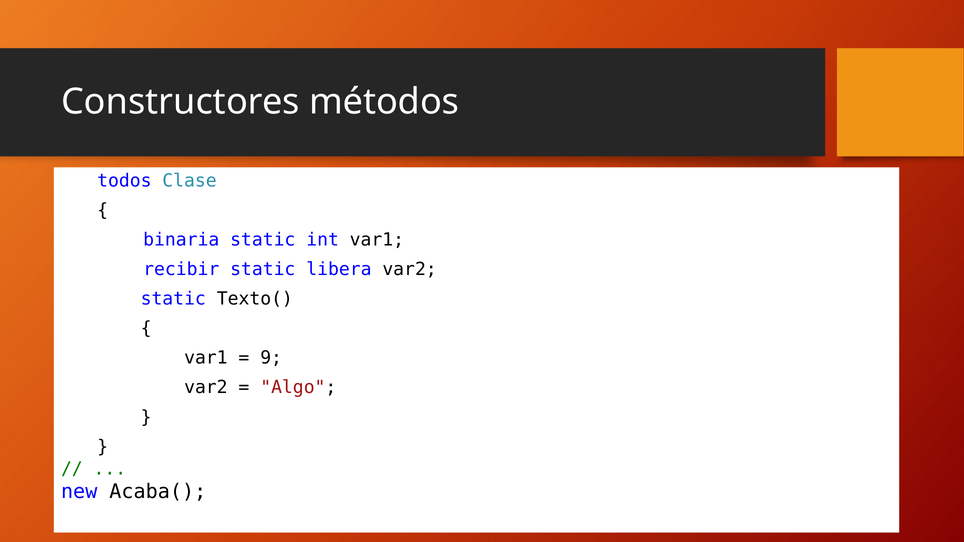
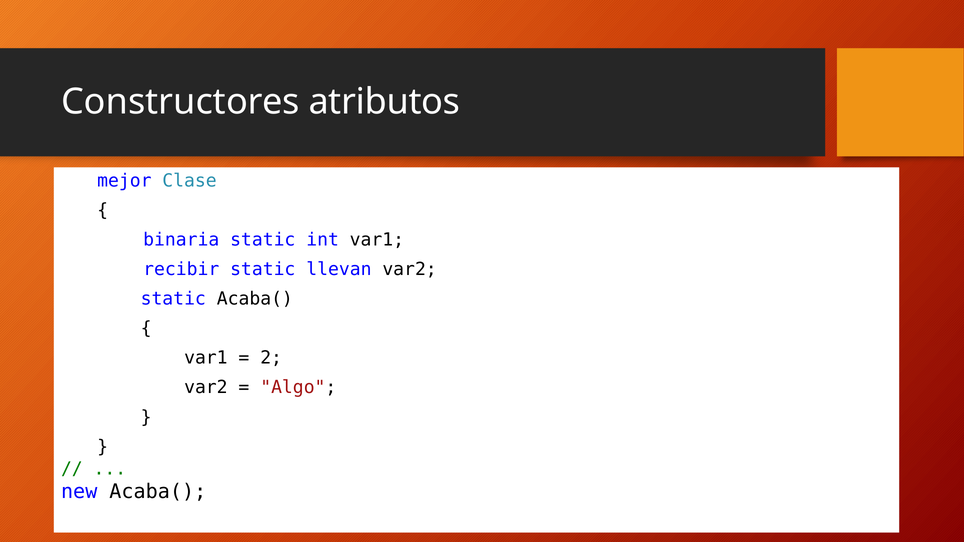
métodos: métodos -> atributos (384, 102)
todos: todos -> mejor (124, 181)
libera: libera -> llevan (339, 269)
static Texto(: Texto( -> Acaba( (255, 299)
9: 9 -> 2 (271, 358)
